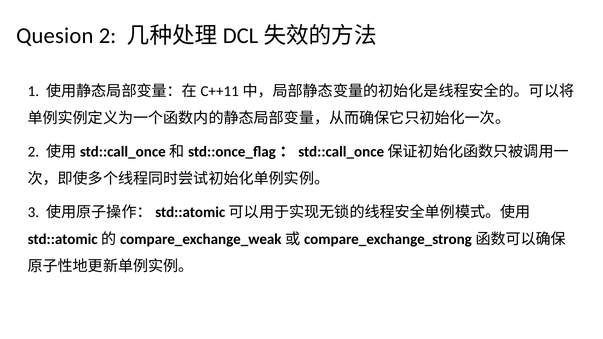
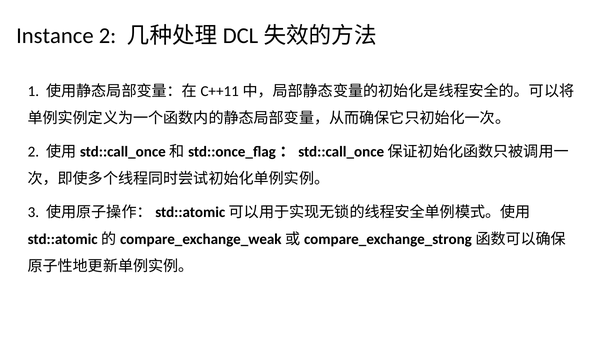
Quesion: Quesion -> Instance (55, 36)
